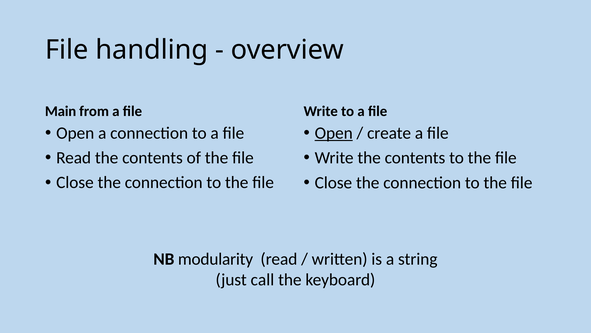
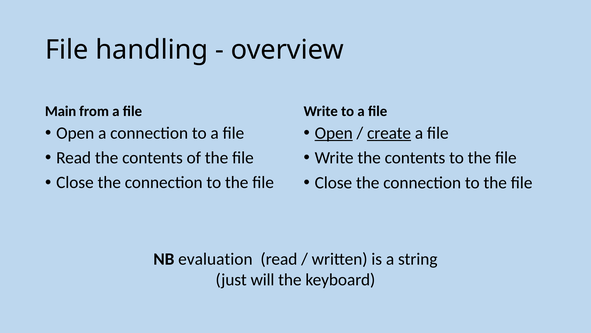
create underline: none -> present (389, 133)
modularity: modularity -> evaluation (215, 259)
call: call -> will (263, 279)
